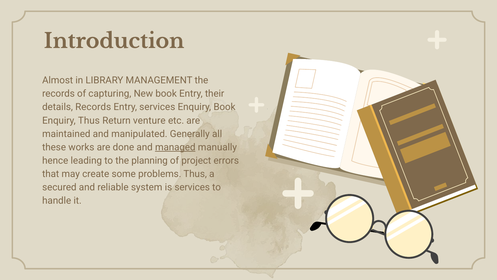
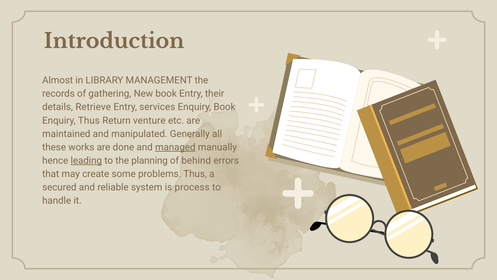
capturing: capturing -> gathering (110, 94)
details Records: Records -> Retrieve (93, 107)
leading underline: none -> present (86, 160)
project: project -> behind (196, 160)
is services: services -> process (192, 187)
